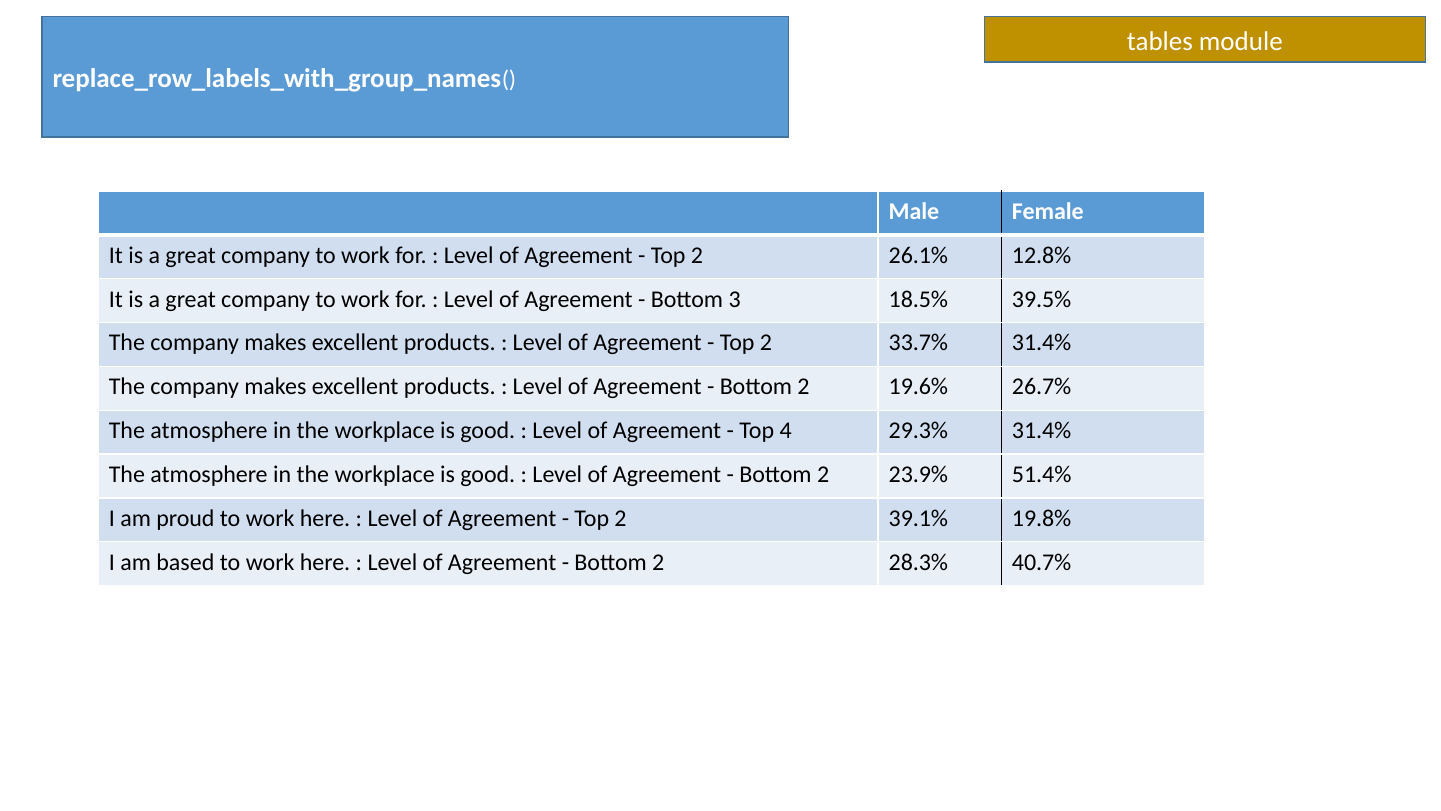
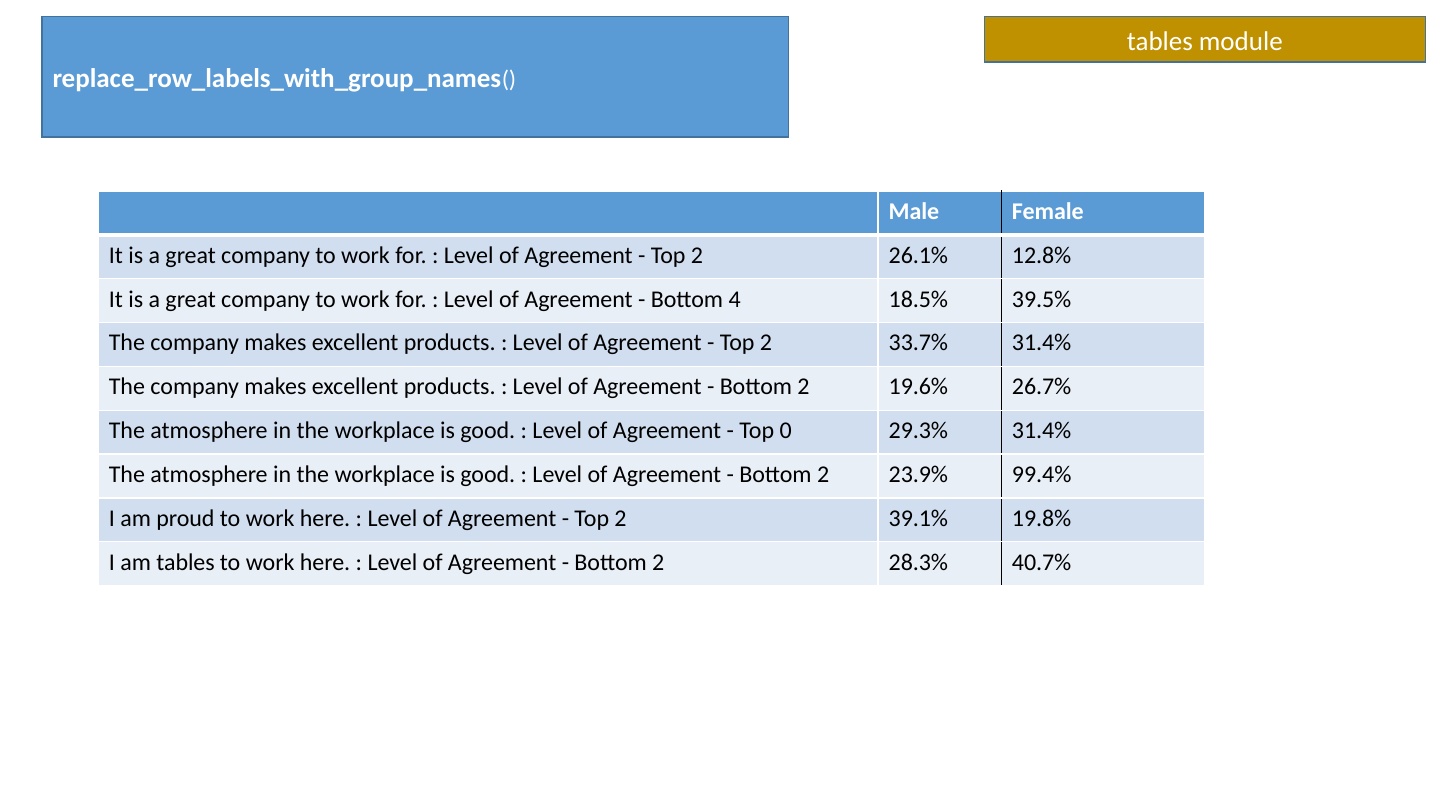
3: 3 -> 4 (735, 299)
4: 4 -> 0 (786, 430)
51.4%: 51.4% -> 99.4% (1042, 474)
am based: based -> tables (185, 562)
